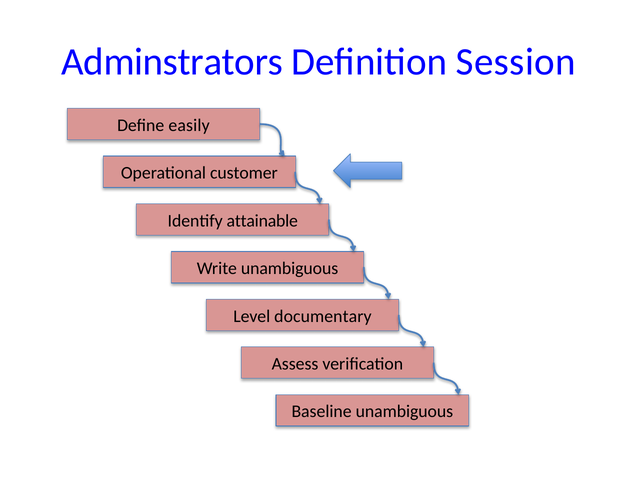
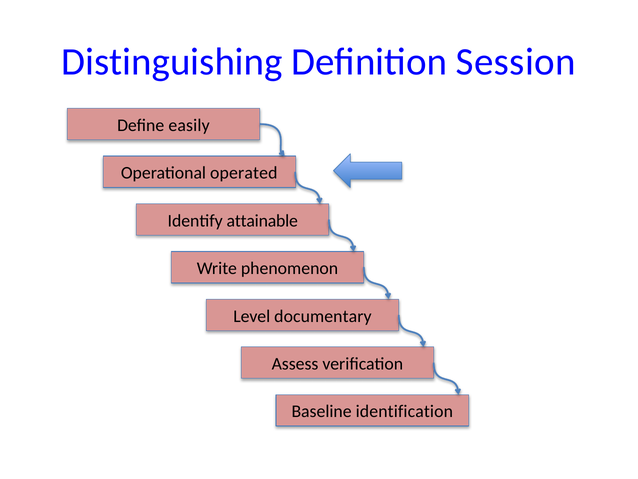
Adminstrators: Adminstrators -> Distinguishing (172, 62)
customer: customer -> operated (244, 173)
Write unambiguous: unambiguous -> phenomenon (290, 268)
Baseline unambiguous: unambiguous -> identification (404, 411)
